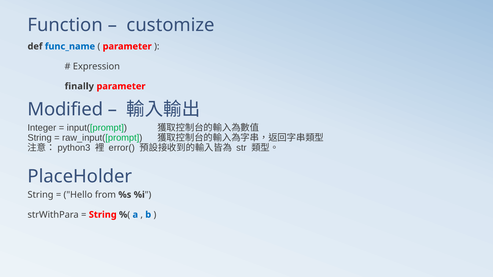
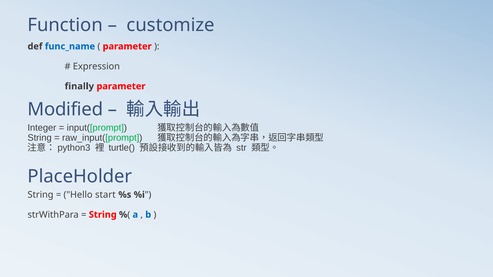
error(: error( -> turtle( (122, 148)
from: from -> start (105, 195)
